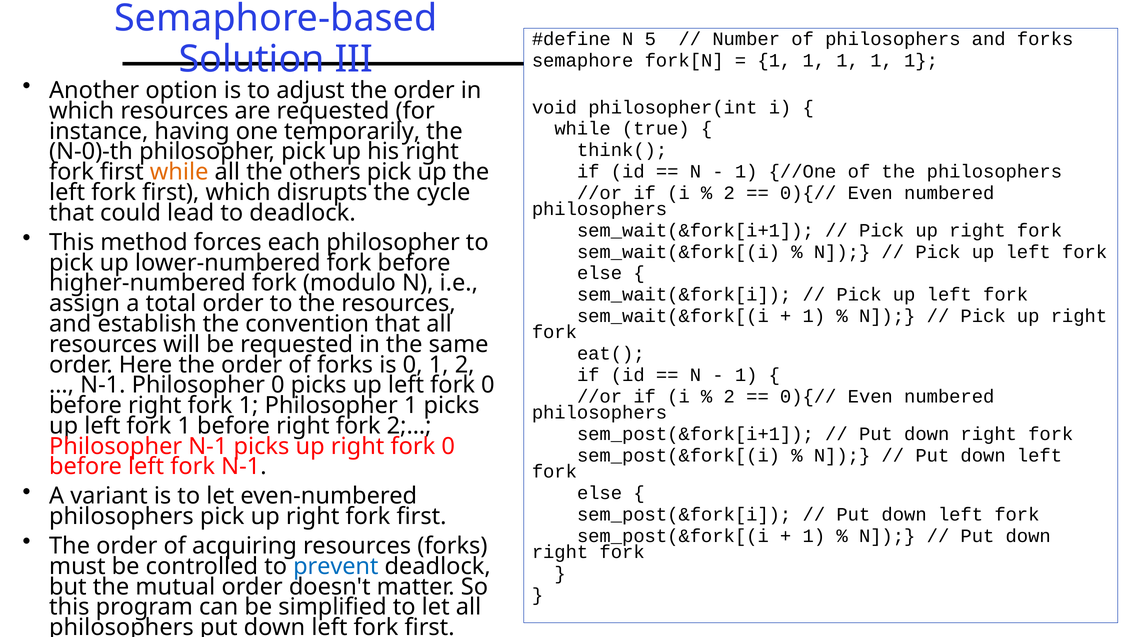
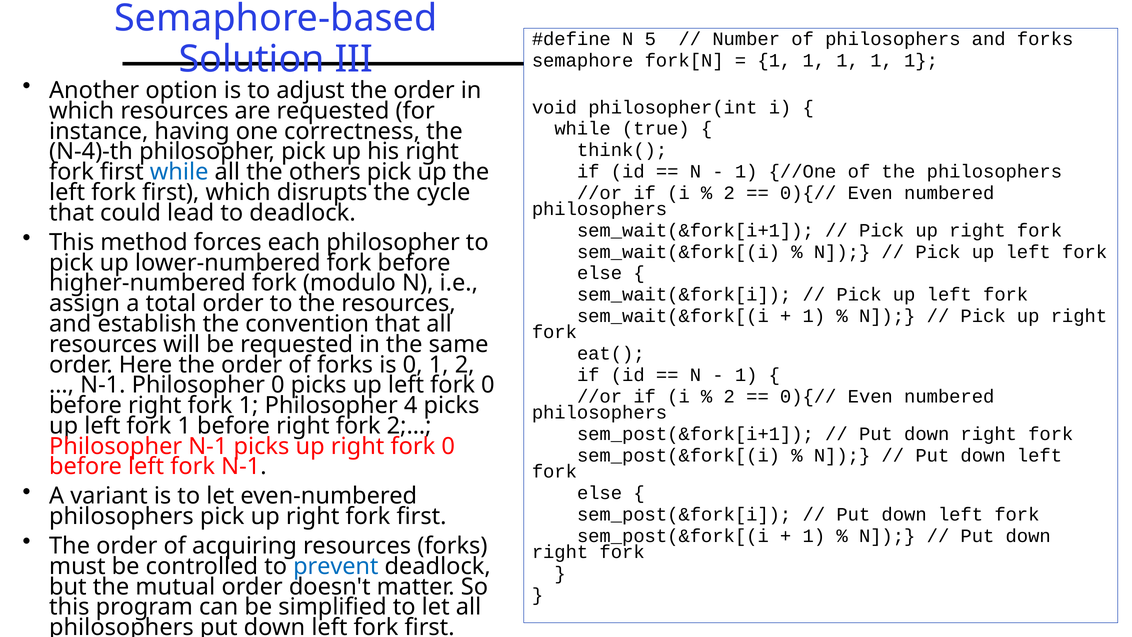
temporarily: temporarily -> correctness (352, 131)
N-0)-th: N-0)-th -> N-4)-th (91, 152)
while colour: orange -> blue (179, 172)
Philosopher 1: 1 -> 4 (411, 405)
